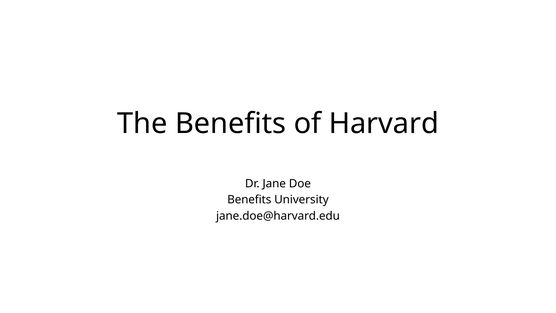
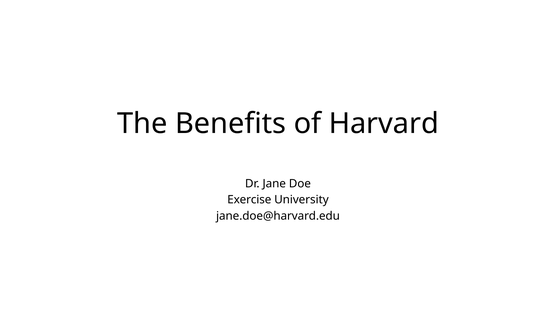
Benefits: Benefits -> Exercise (249, 200)
